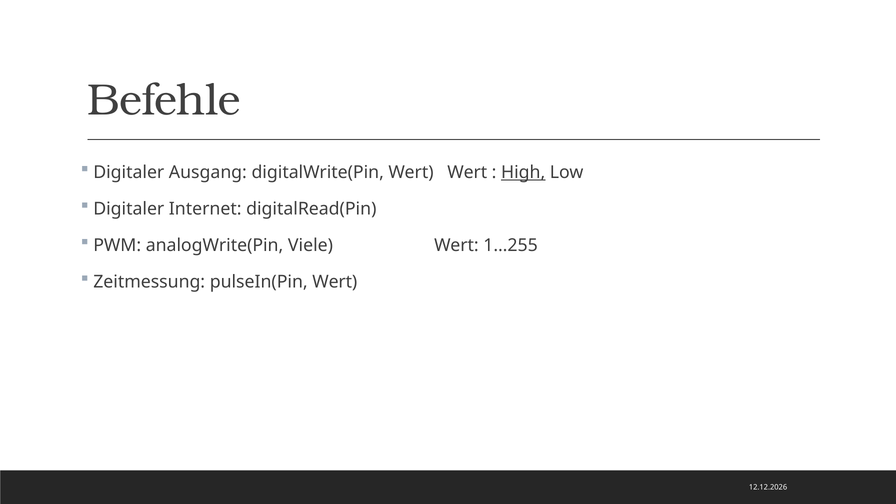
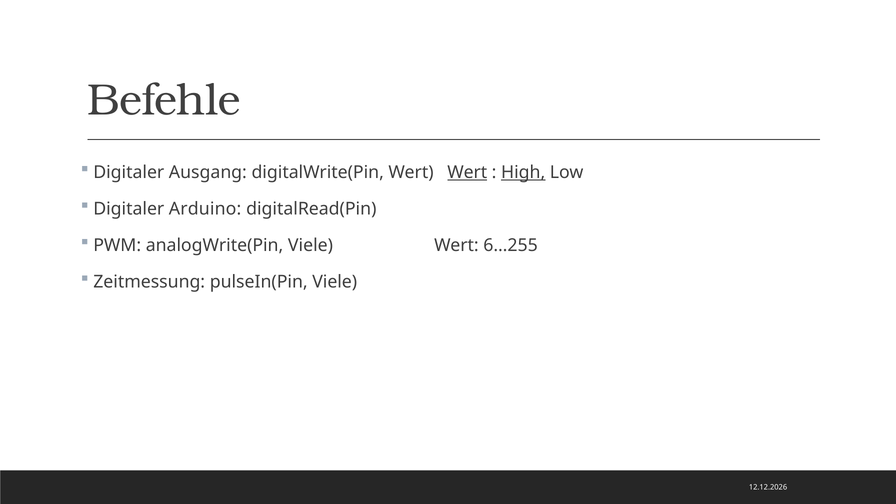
Wert underline: none -> present (467, 172)
Internet: Internet -> Arduino (205, 209)
1…255: 1…255 -> 6…255 (511, 245)
pulseIn(Pin Wert: Wert -> Viele (335, 282)
